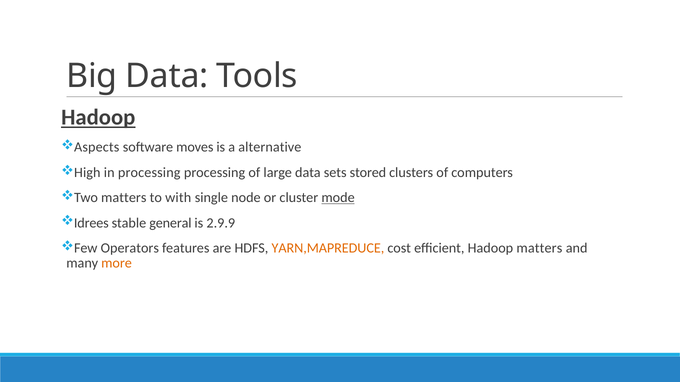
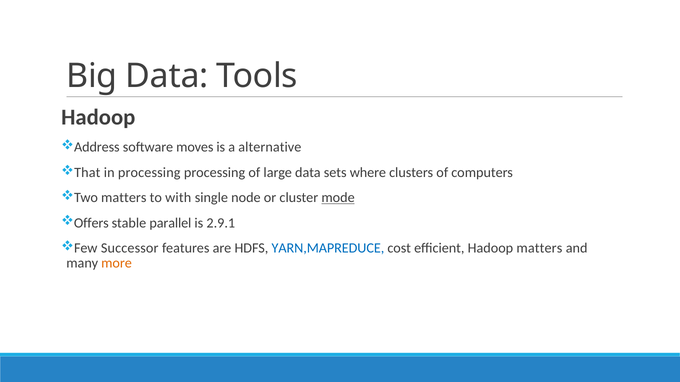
Hadoop underline: present -> none (98, 118)
Aspects: Aspects -> Address (97, 147)
High: High -> That (87, 173)
stored: stored -> where (368, 173)
Idrees: Idrees -> Offers (91, 223)
general: general -> parallel (170, 223)
2.9.9: 2.9.9 -> 2.9.1 (221, 223)
Operators: Operators -> Successor (130, 248)
YARN,MAPREDUCE colour: orange -> blue (328, 248)
